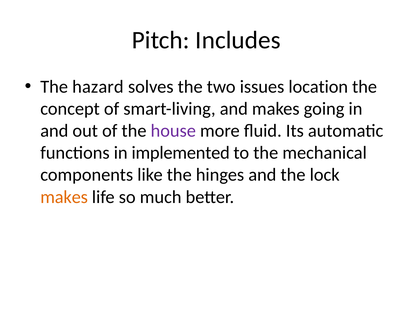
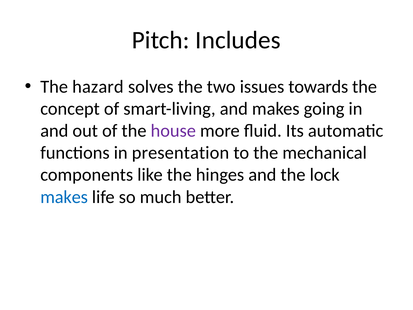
location: location -> towards (318, 87)
implemented: implemented -> presentation (180, 153)
makes colour: orange -> blue (64, 197)
